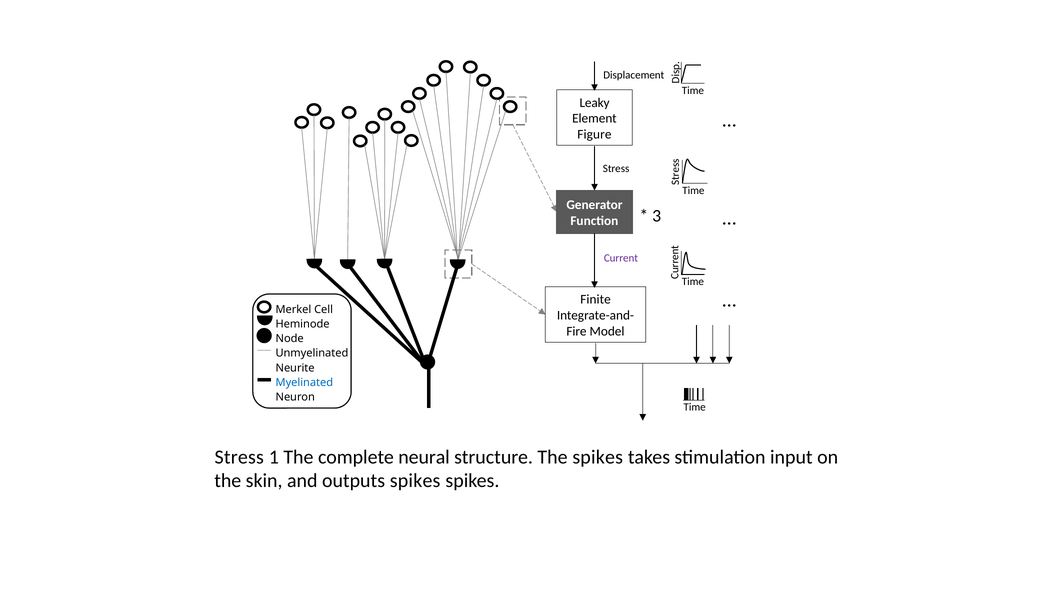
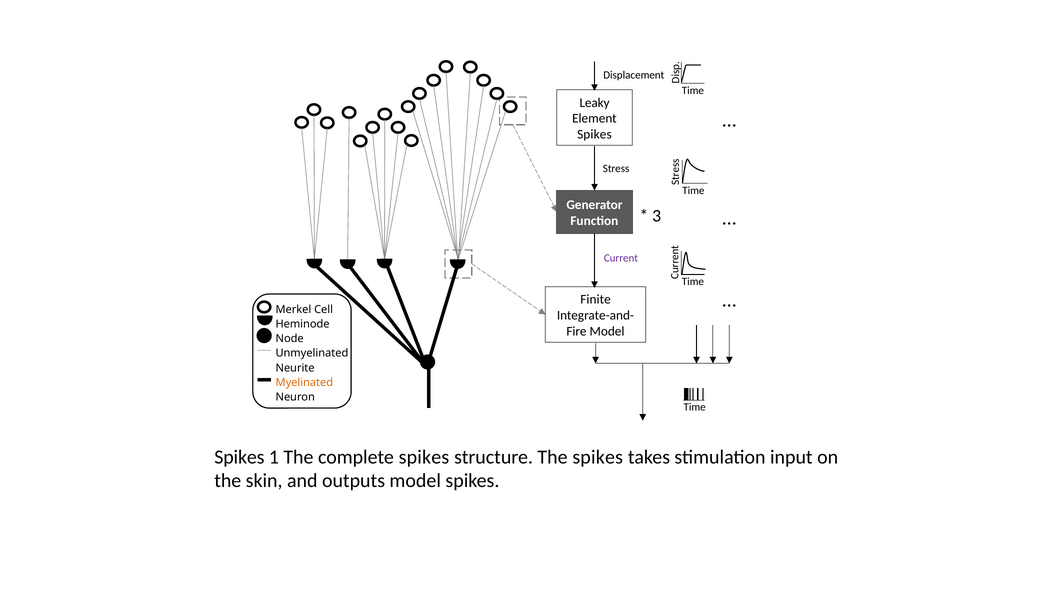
Figure: Figure -> Spikes (594, 135)
Myelinated colour: blue -> orange (304, 382)
Stress: Stress -> Spikes (239, 457)
complete neural: neural -> spikes (424, 457)
outputs spikes: spikes -> model (415, 481)
